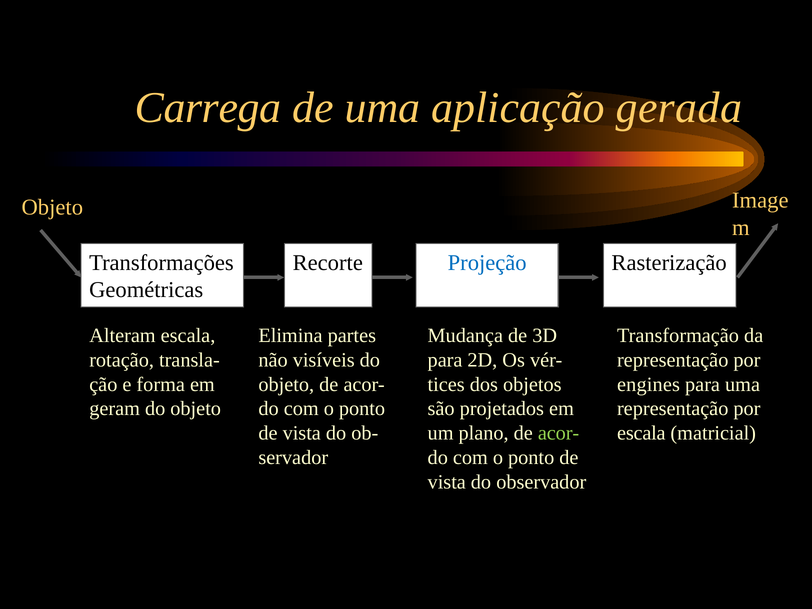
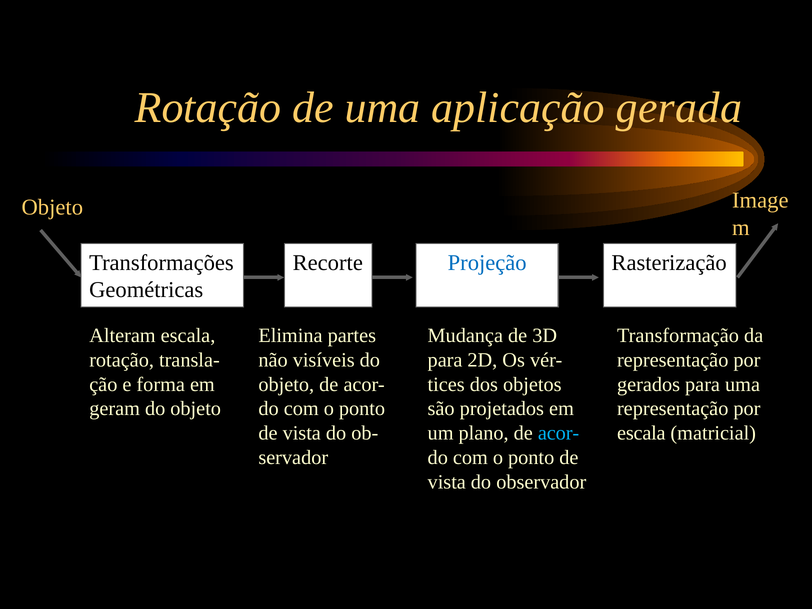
Carrega: Carrega -> Rotação (208, 108)
engines: engines -> gerados (649, 384)
acor- colour: light green -> light blue (559, 433)
